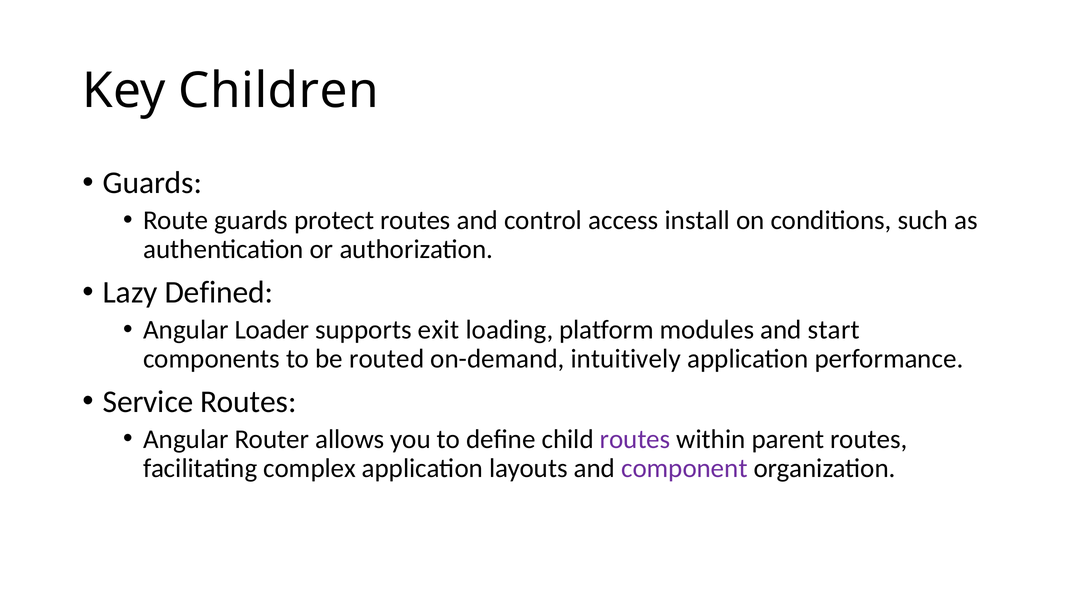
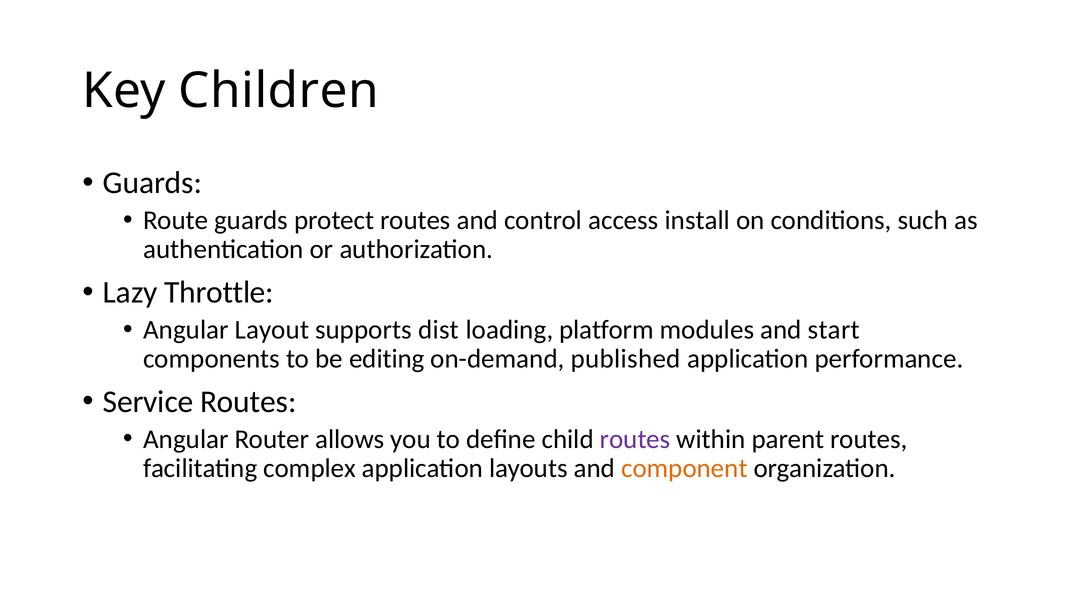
Defined: Defined -> Throttle (219, 292)
Loader: Loader -> Layout (272, 330)
exit: exit -> dist (439, 330)
routed: routed -> editing (387, 359)
intuitively: intuitively -> published (626, 359)
component colour: purple -> orange (684, 468)
